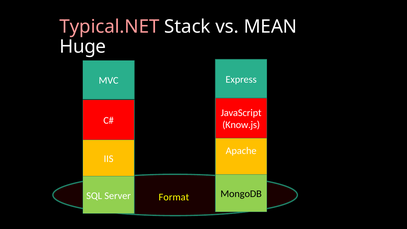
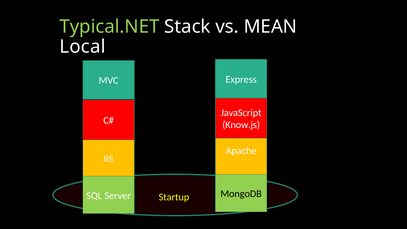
Typical.NET colour: pink -> light green (109, 27)
Huge: Huge -> Local (83, 47)
Format: Format -> Startup (174, 197)
